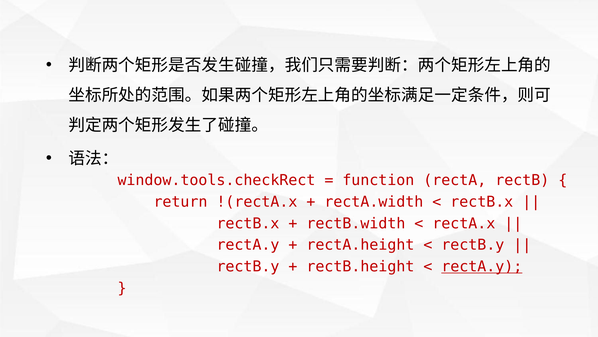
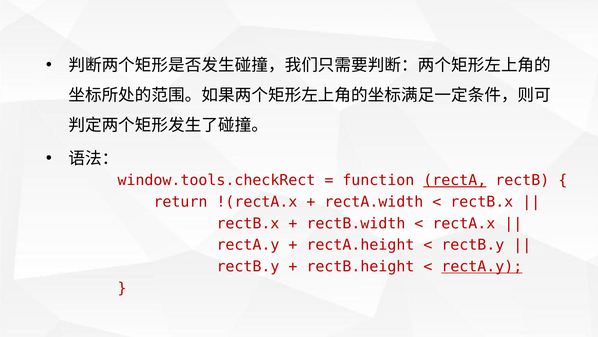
rectA underline: none -> present (455, 180)
